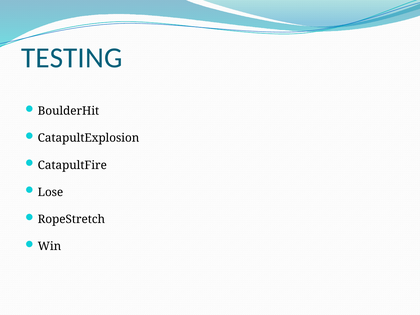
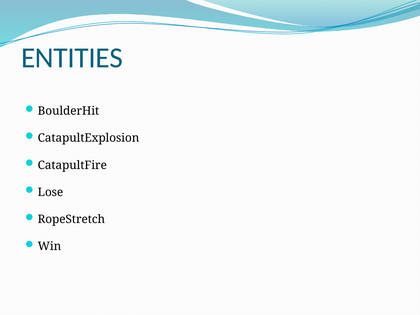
TESTING: TESTING -> ENTITIES (72, 58)
